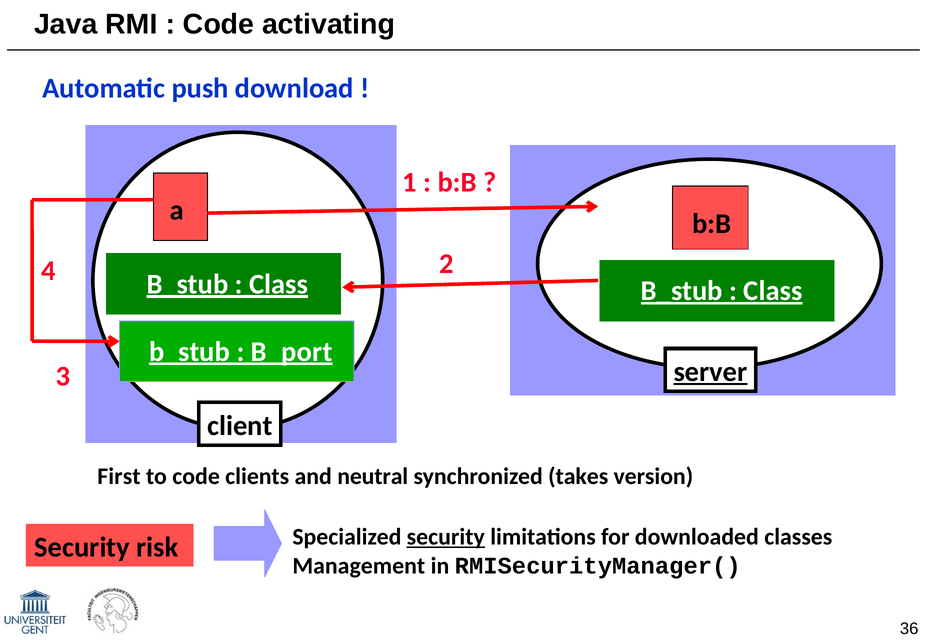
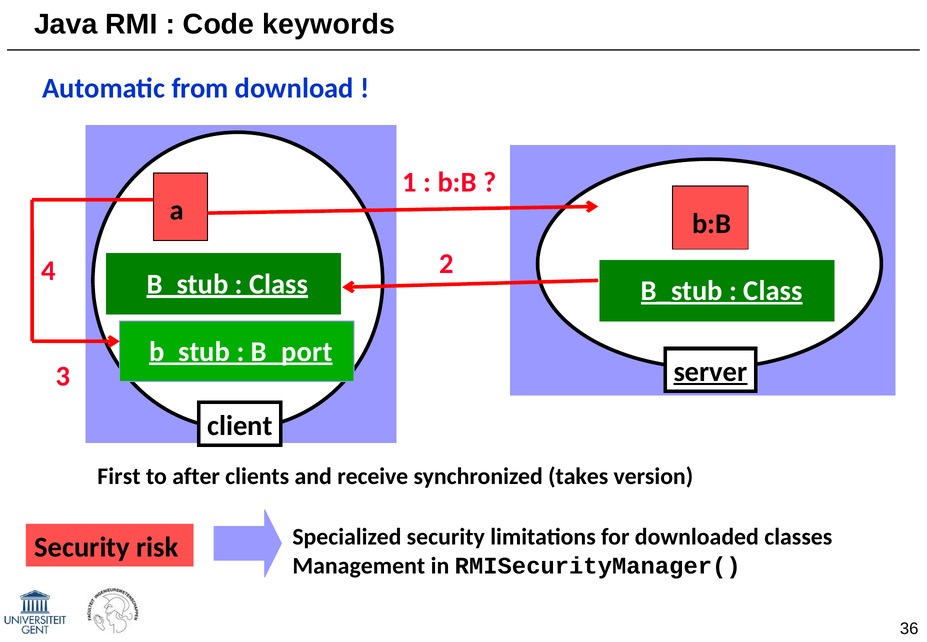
activating: activating -> keywords (329, 24)
push: push -> from (200, 88)
to code: code -> after (196, 477)
neutral: neutral -> receive (373, 477)
security underline: present -> none (446, 537)
